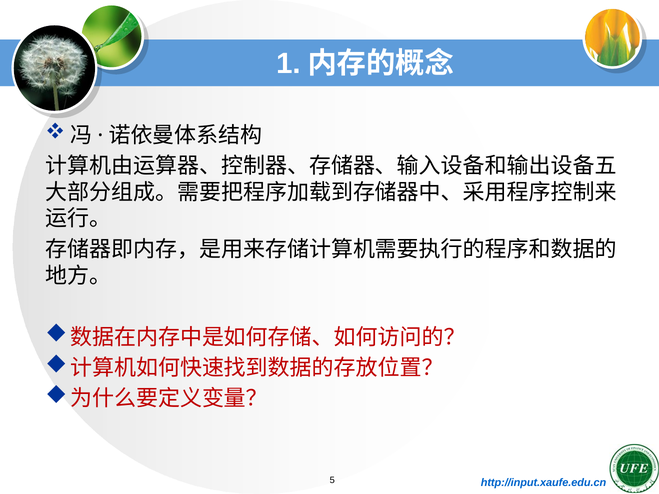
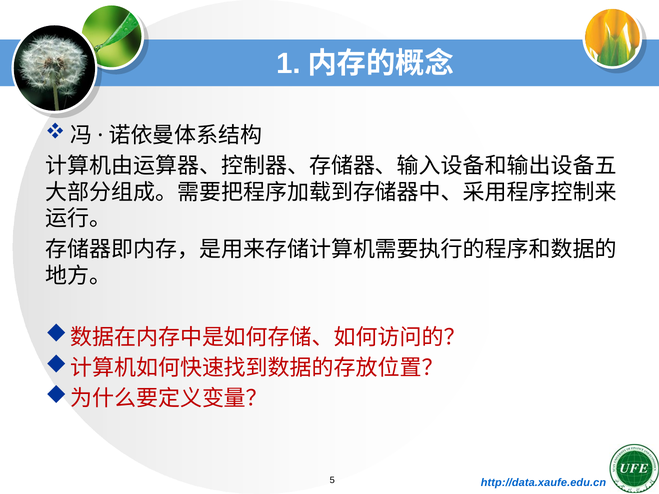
http://input.xaufe.edu.cn: http://input.xaufe.edu.cn -> http://data.xaufe.edu.cn (543, 483)
